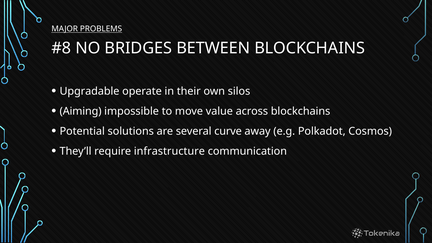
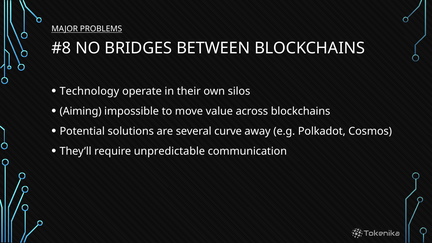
Upgradable: Upgradable -> Technology (89, 91)
infrastructure: infrastructure -> unpredictable (169, 151)
